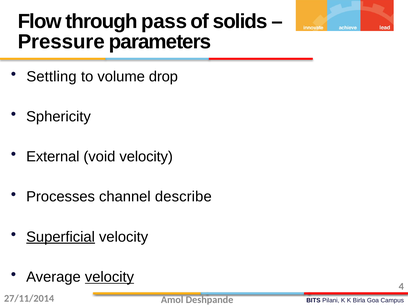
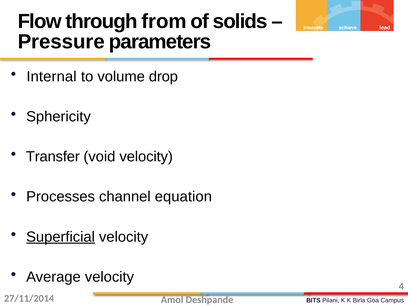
pass: pass -> from (164, 21)
Settling: Settling -> Internal (51, 77)
External: External -> Transfer (53, 157)
describe: describe -> equation (183, 197)
velocity underline: present -> none (109, 277)
